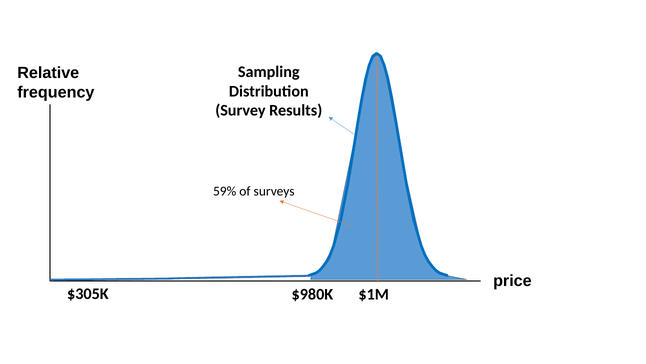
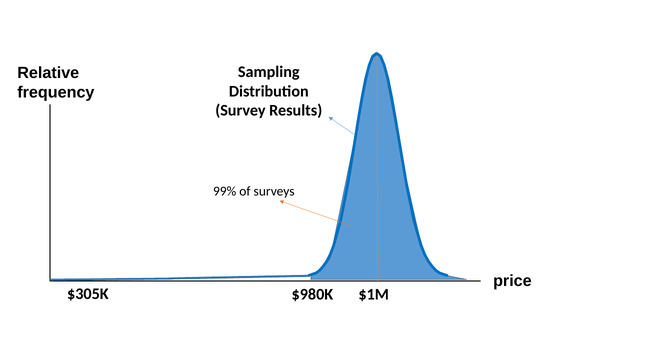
59%: 59% -> 99% (225, 191)
